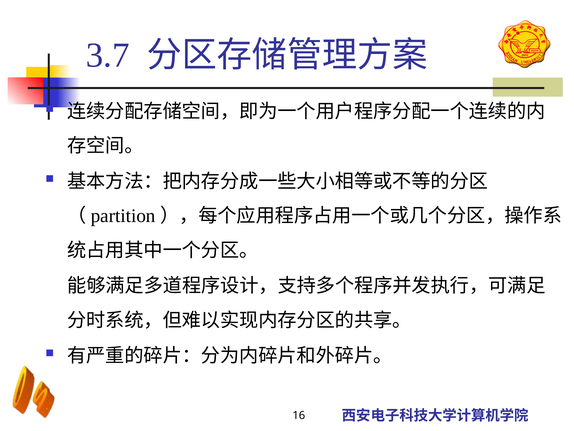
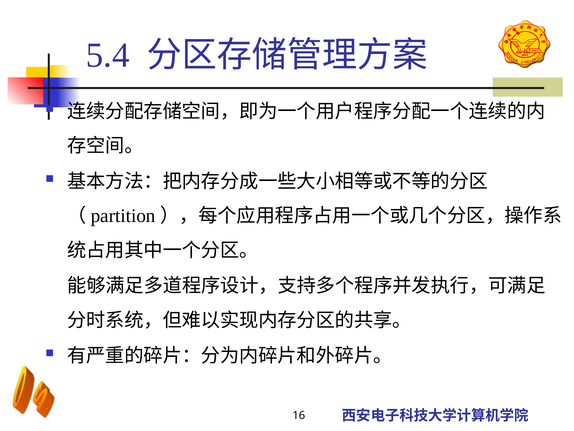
3.7: 3.7 -> 5.4 (108, 55)
